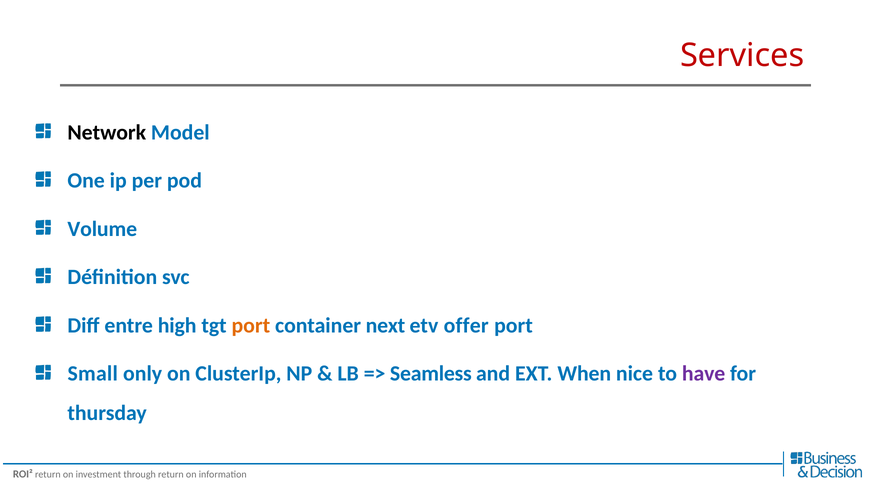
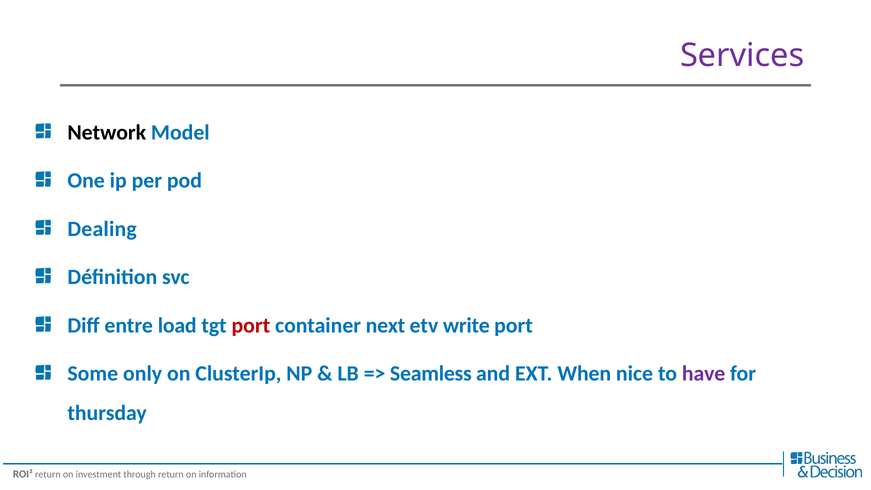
Services colour: red -> purple (742, 55)
Volume: Volume -> Dealing (102, 229)
high: high -> load (177, 325)
port colour: orange -> red (251, 325)
offer: offer -> write (466, 325)
Small: Small -> Some (93, 374)
